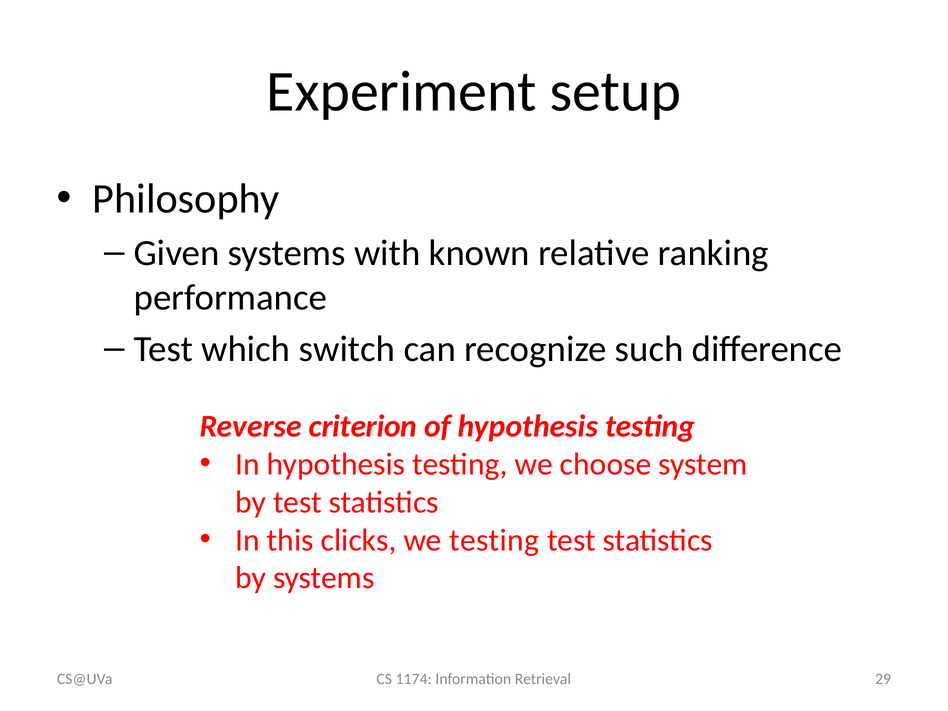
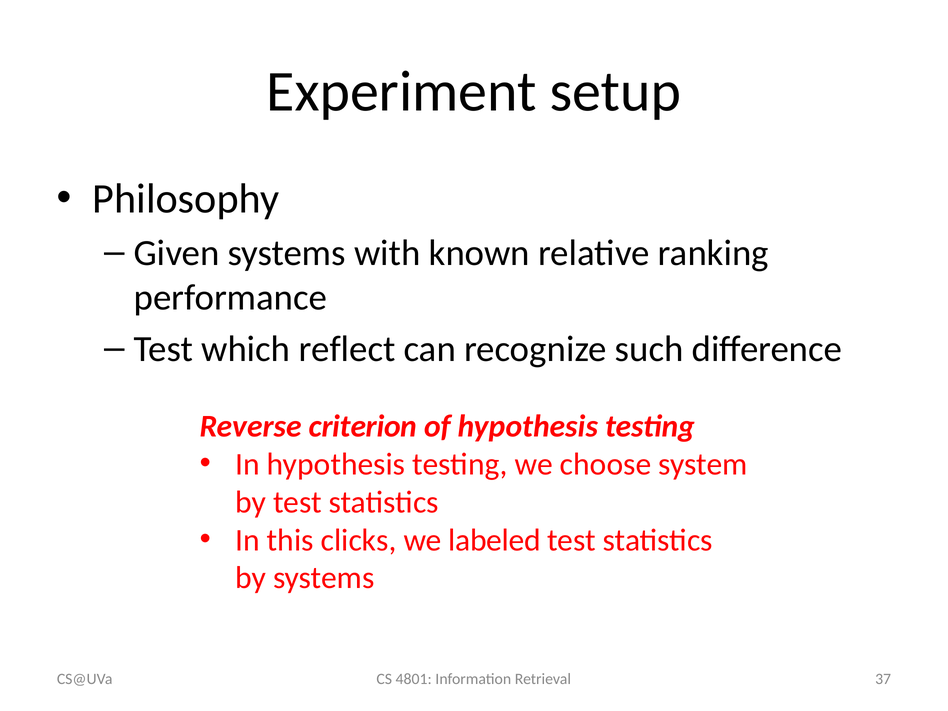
switch: switch -> reflect (347, 349)
we testing: testing -> labeled (495, 540)
1174: 1174 -> 4801 (414, 679)
29: 29 -> 37 (883, 679)
